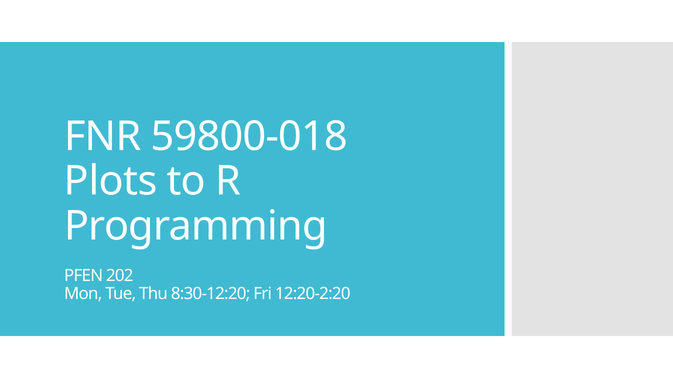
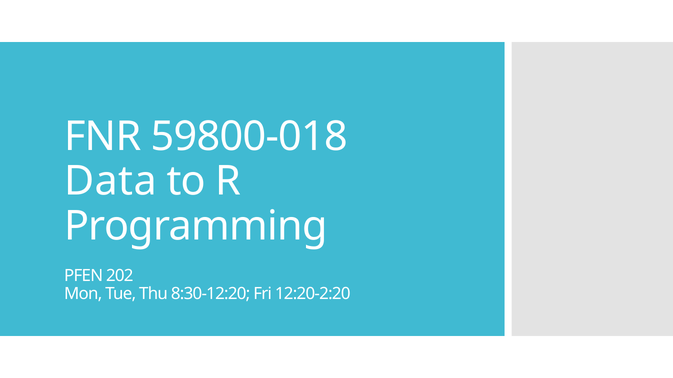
Plots: Plots -> Data (110, 182)
